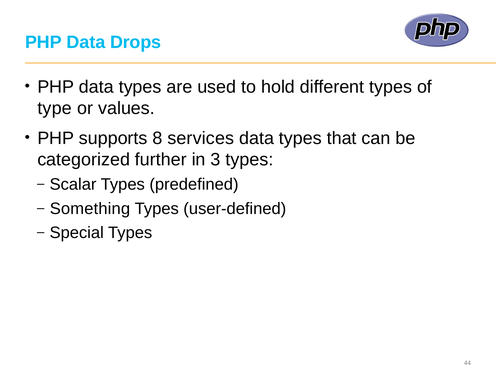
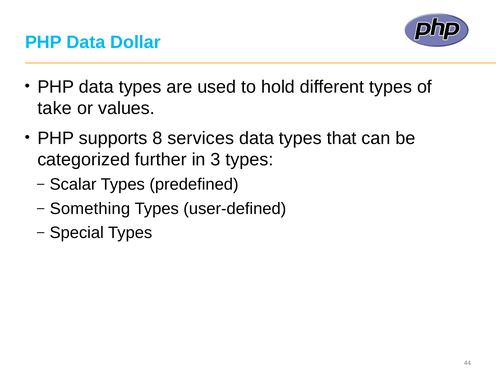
Drops: Drops -> Dollar (136, 42)
type: type -> take (55, 108)
